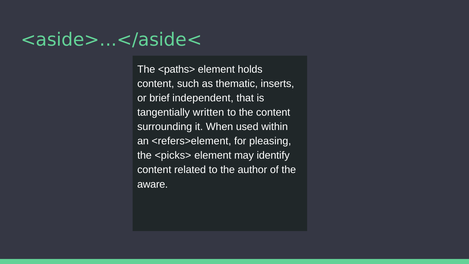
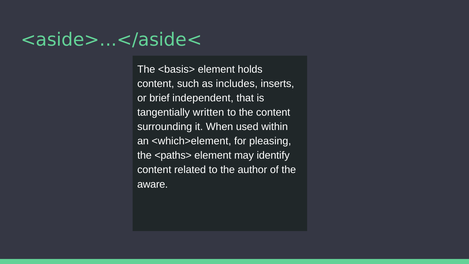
<paths>: <paths> -> <basis> (176, 69)
thematic: thematic -> includes (237, 84)
<refers>element: <refers>element -> <which>element (191, 141)
<picks>: <picks> -> <paths> (173, 155)
